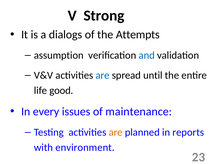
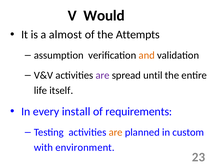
Strong: Strong -> Would (104, 16)
dialogs: dialogs -> almost (66, 35)
and colour: blue -> orange (147, 55)
are colour: blue -> purple (103, 75)
good: good -> itself (61, 91)
issues: issues -> install (76, 112)
maintenance: maintenance -> requirements (139, 112)
reports: reports -> custom (188, 132)
